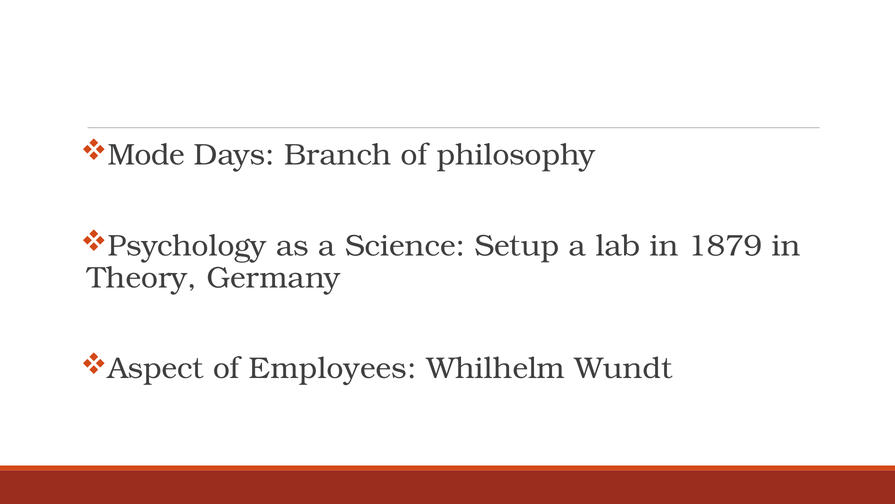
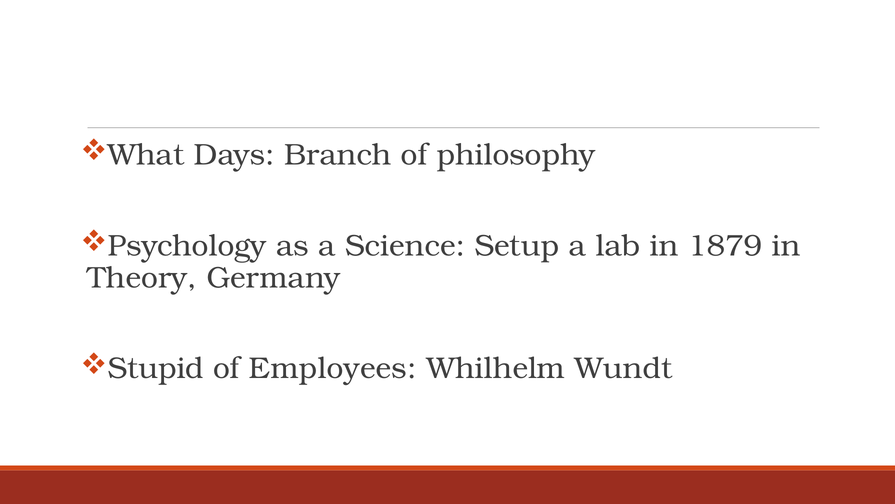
Mode: Mode -> What (146, 155)
Aspect: Aspect -> Stupid (156, 368)
